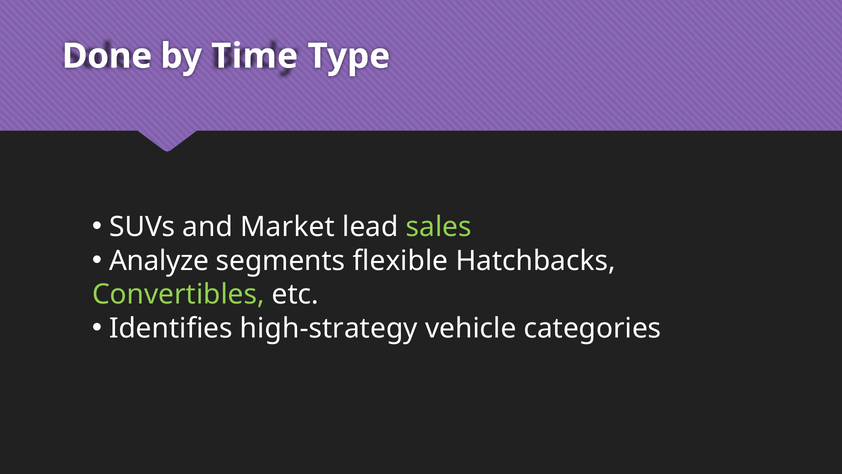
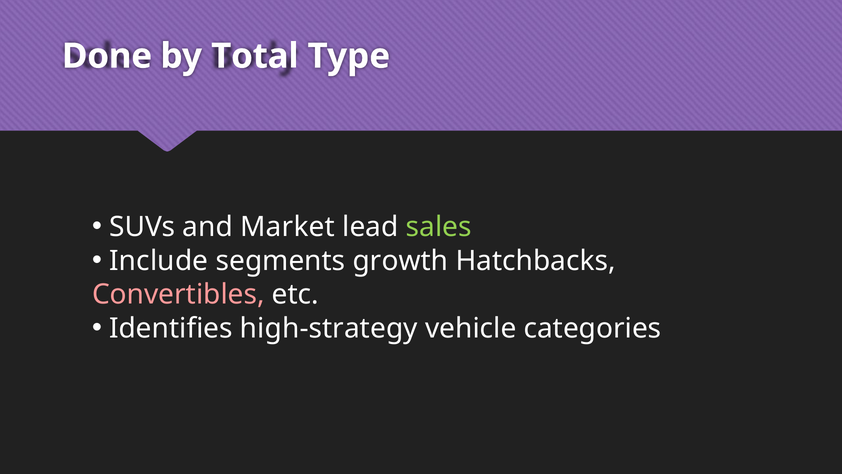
Time: Time -> Total (255, 56)
Analyze: Analyze -> Include (159, 261)
flexible: flexible -> growth (400, 261)
Convertibles colour: light green -> pink (178, 294)
